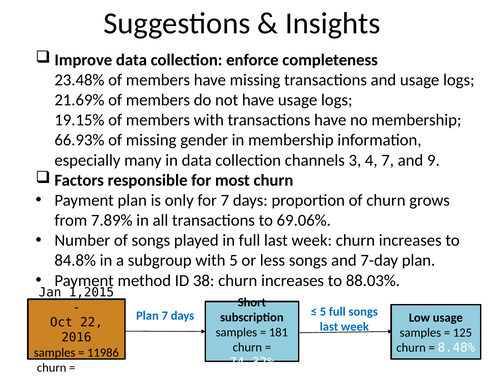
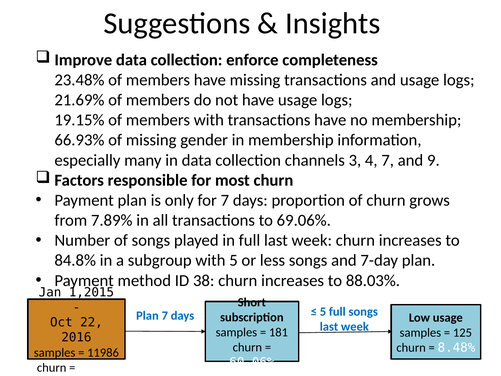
74.32%: 74.32% -> 60.06% (252, 362)
